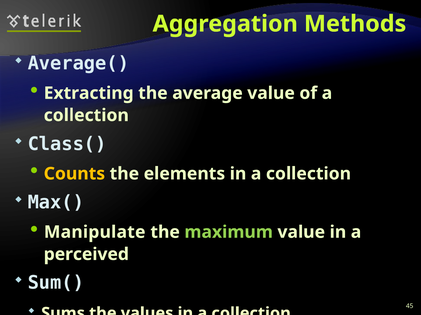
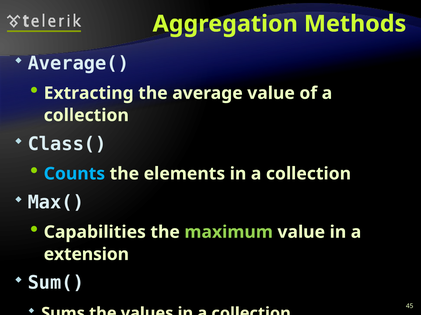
Counts colour: yellow -> light blue (74, 174)
Manipulate: Manipulate -> Capabilities (95, 233)
perceived: perceived -> extension (86, 255)
